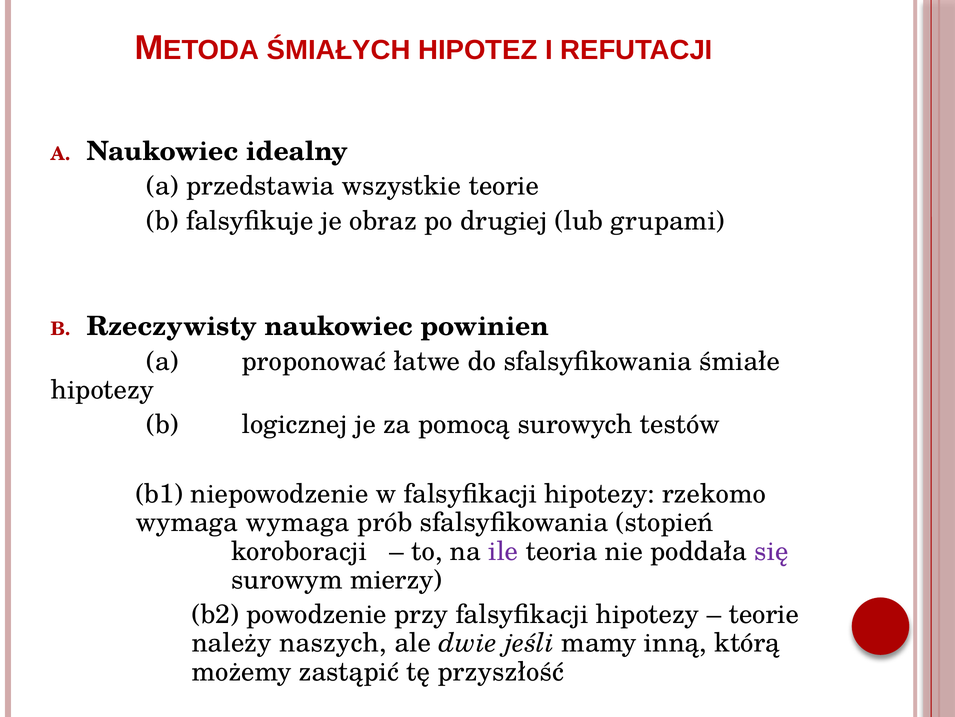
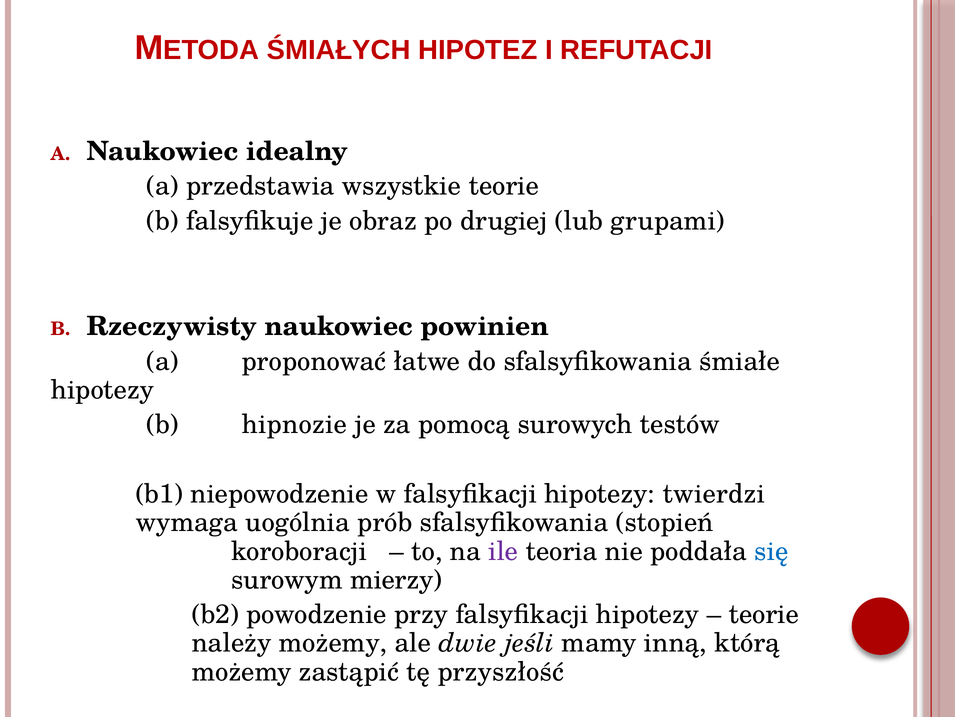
logicznej: logicznej -> hipnozie (294, 424)
rzekomo: rzekomo -> twierdzi (714, 493)
wymaga wymaga: wymaga -> uogólnia (298, 522)
się colour: purple -> blue (771, 551)
należy naszych: naszych -> możemy (333, 643)
